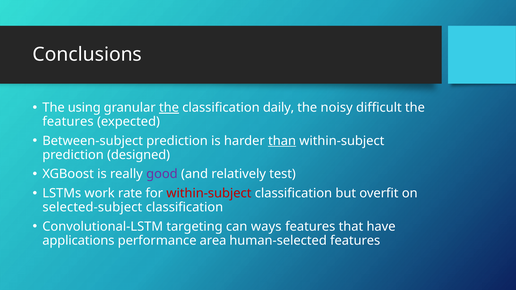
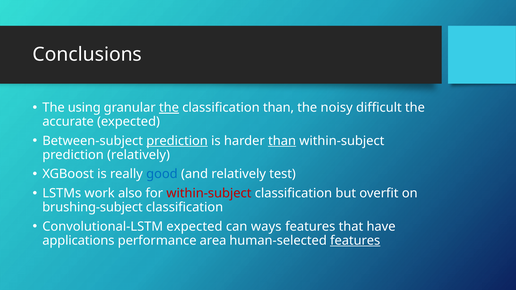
classification daily: daily -> than (279, 108)
features: features -> accurate (68, 122)
prediction underline: none -> present (177, 141)
prediction designed: designed -> relatively (139, 155)
good colour: purple -> blue (162, 174)
rate: rate -> also (130, 193)
selected-subject: selected-subject -> brushing-subject (92, 207)
Convolutional-LSTM targeting: targeting -> expected (194, 227)
features underline: none -> present (355, 241)
